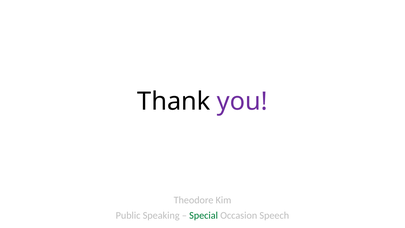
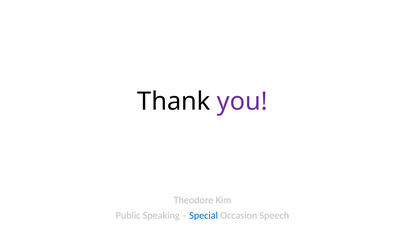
Special colour: green -> blue (204, 215)
